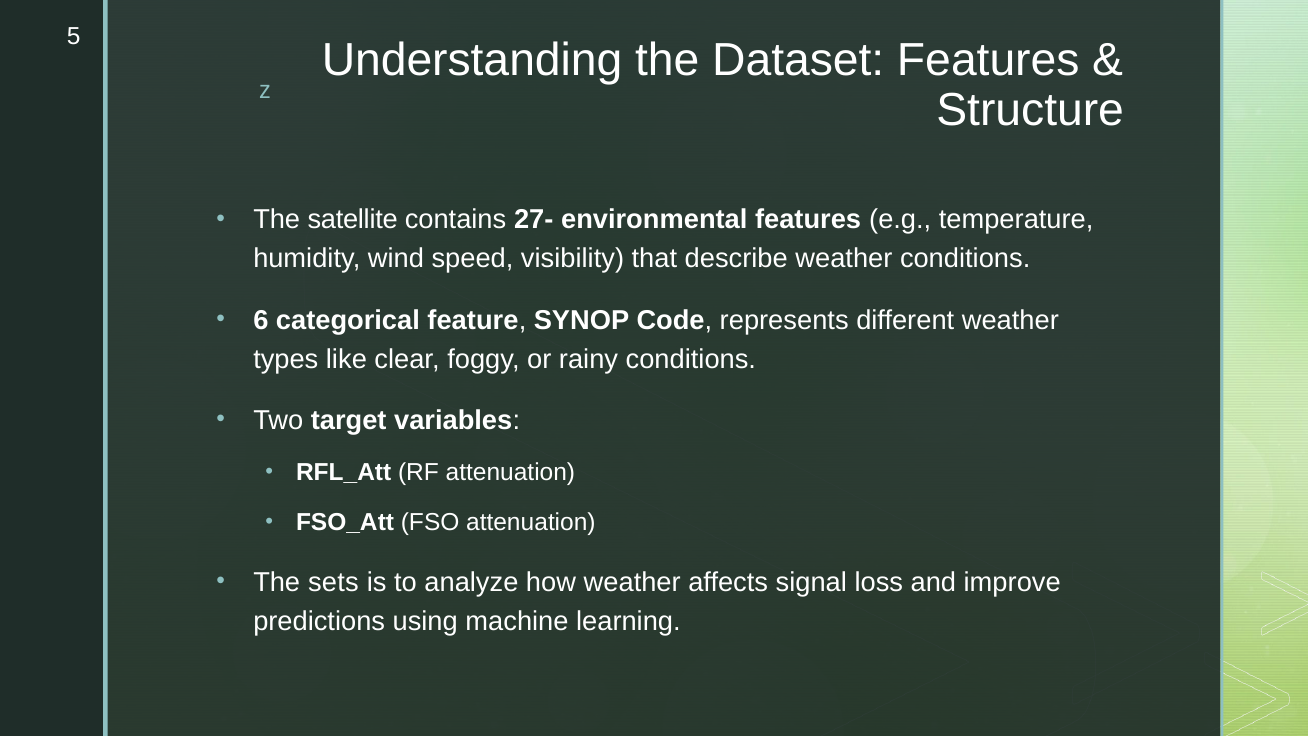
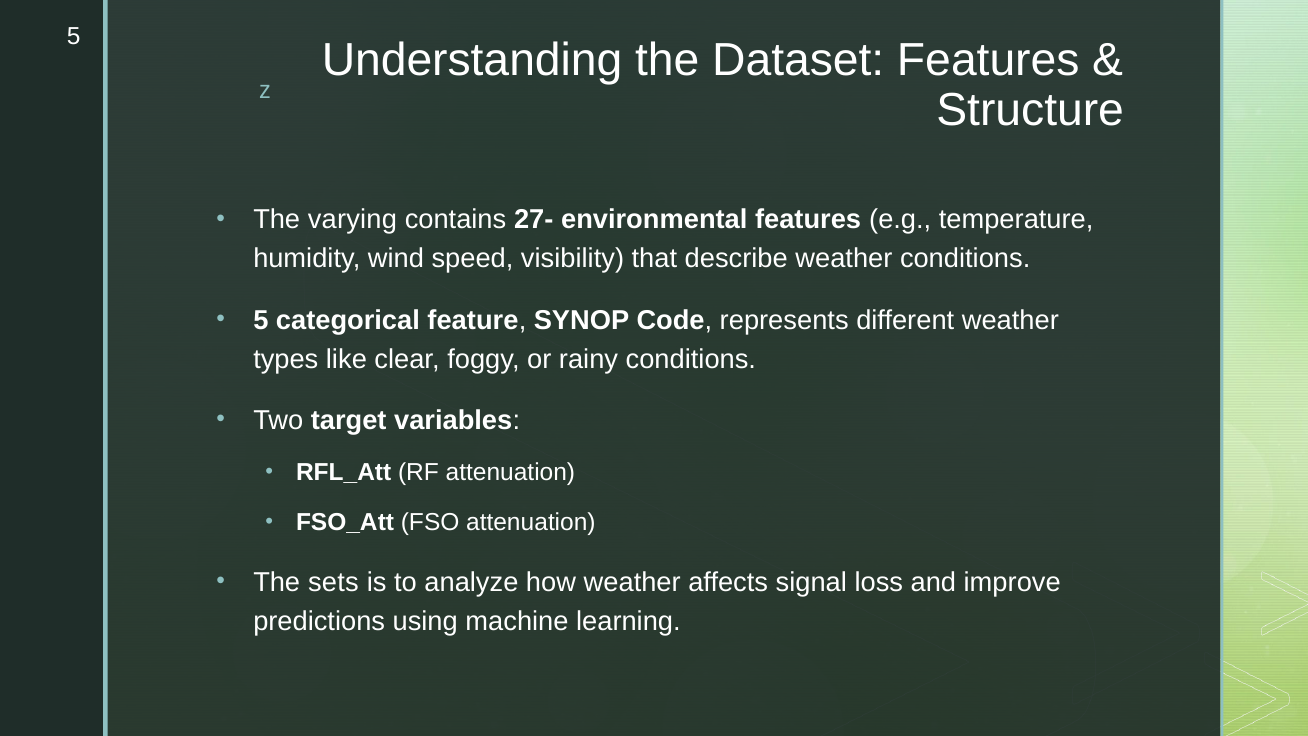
satellite: satellite -> varying (352, 220)
6: 6 -> 5 (261, 320)
